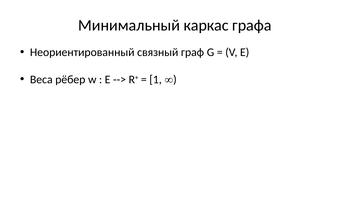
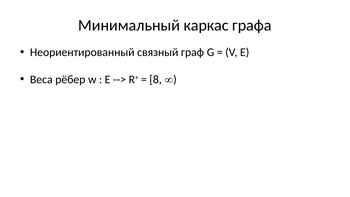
1: 1 -> 8 (156, 79)
